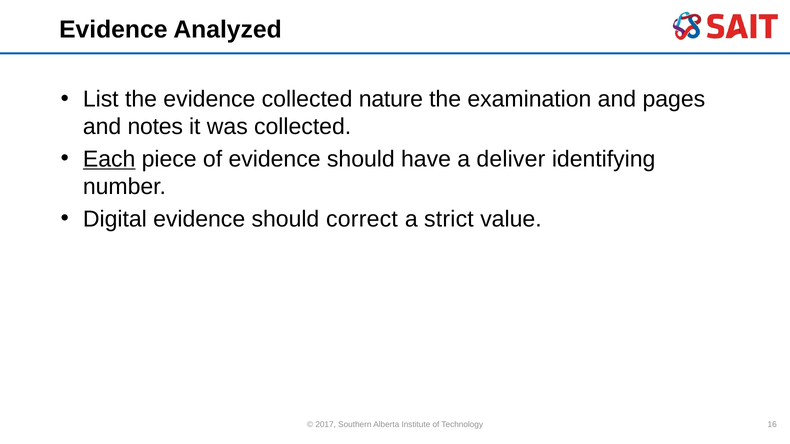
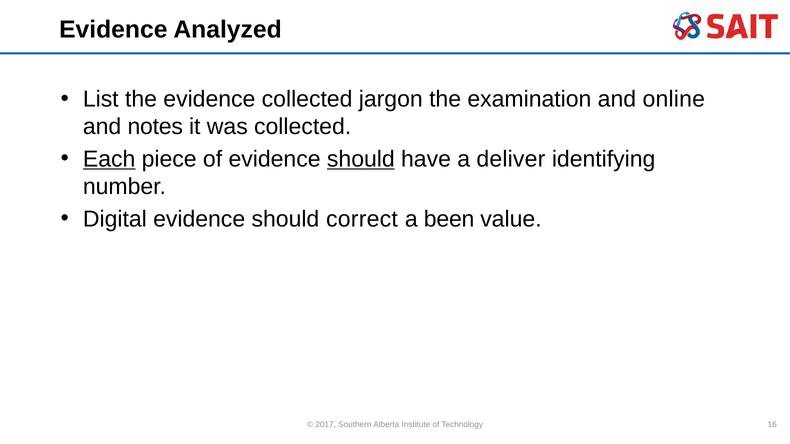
nature: nature -> jargon (391, 99)
pages: pages -> online (674, 99)
should underline: none -> present (361, 159)
strict: strict -> been (449, 219)
